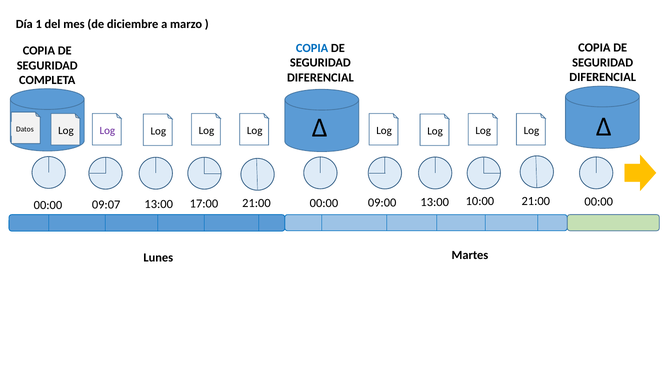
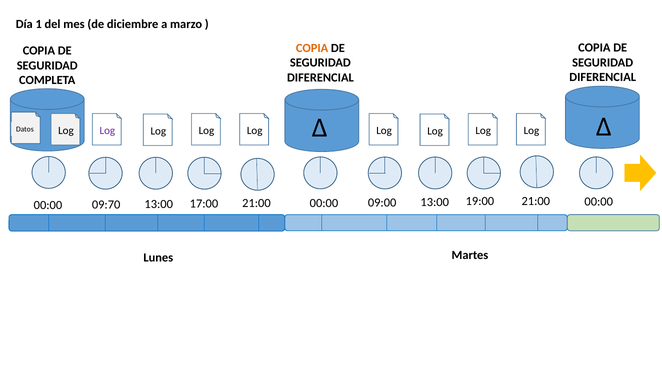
COPIA colour: blue -> orange (312, 48)
09:07: 09:07 -> 09:70 (106, 205)
10:00: 10:00 -> 19:00 (480, 202)
